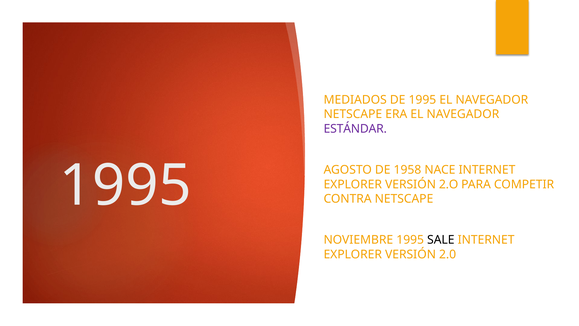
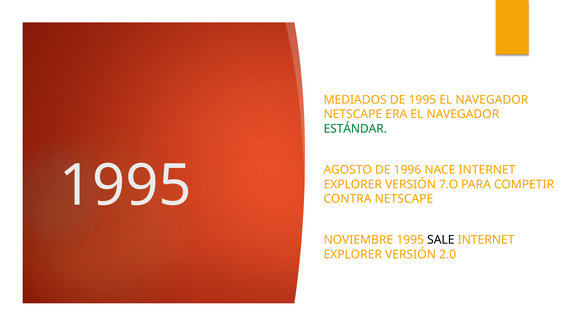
ESTÁNDAR colour: purple -> green (355, 129)
1958: 1958 -> 1996 (407, 170)
2.O: 2.O -> 7.O (449, 184)
